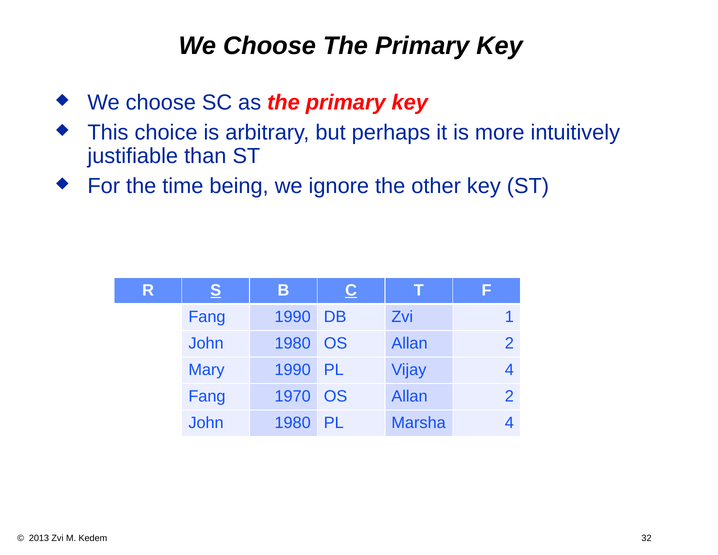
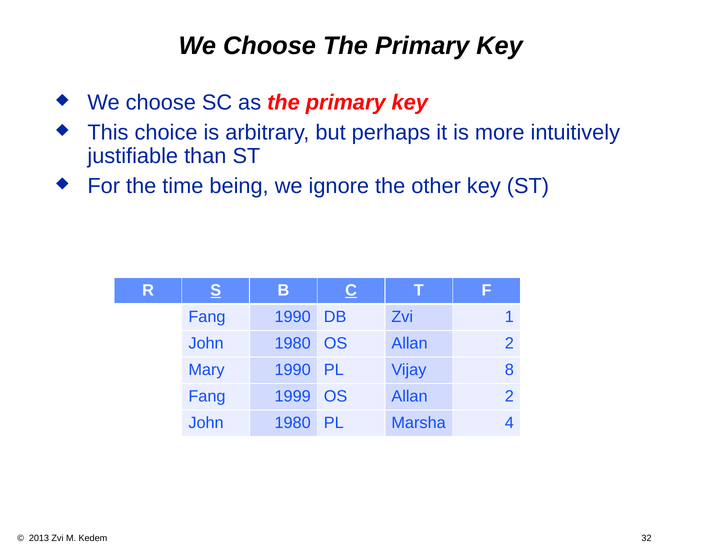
Vijay 4: 4 -> 8 (509, 370)
1970: 1970 -> 1999 (293, 396)
